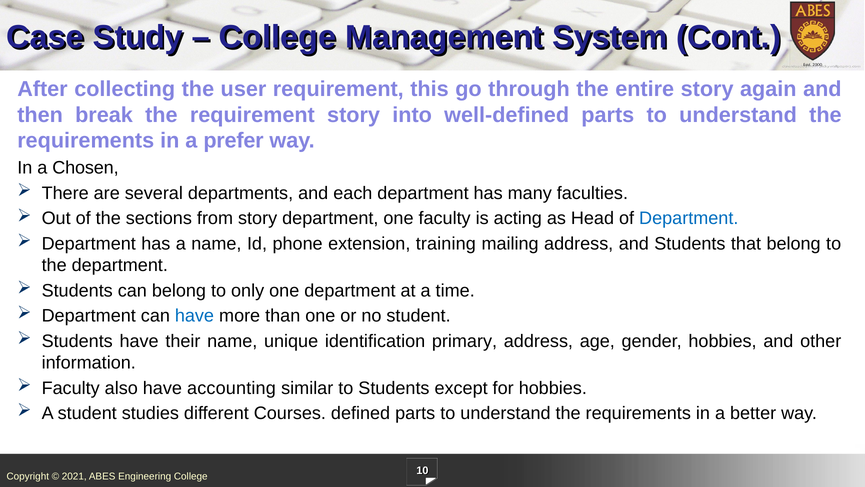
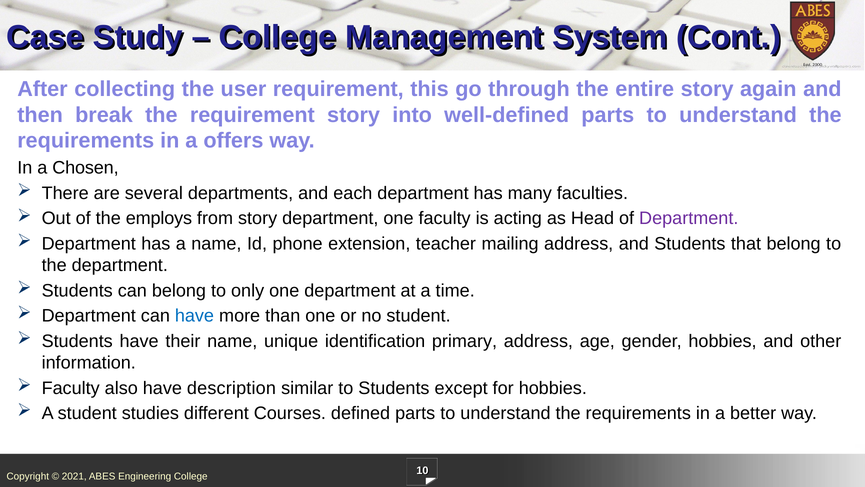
prefer: prefer -> offers (233, 141)
sections: sections -> employs (159, 218)
Department colour: blue -> purple (689, 218)
training: training -> teacher (446, 244)
accounting: accounting -> description (231, 388)
